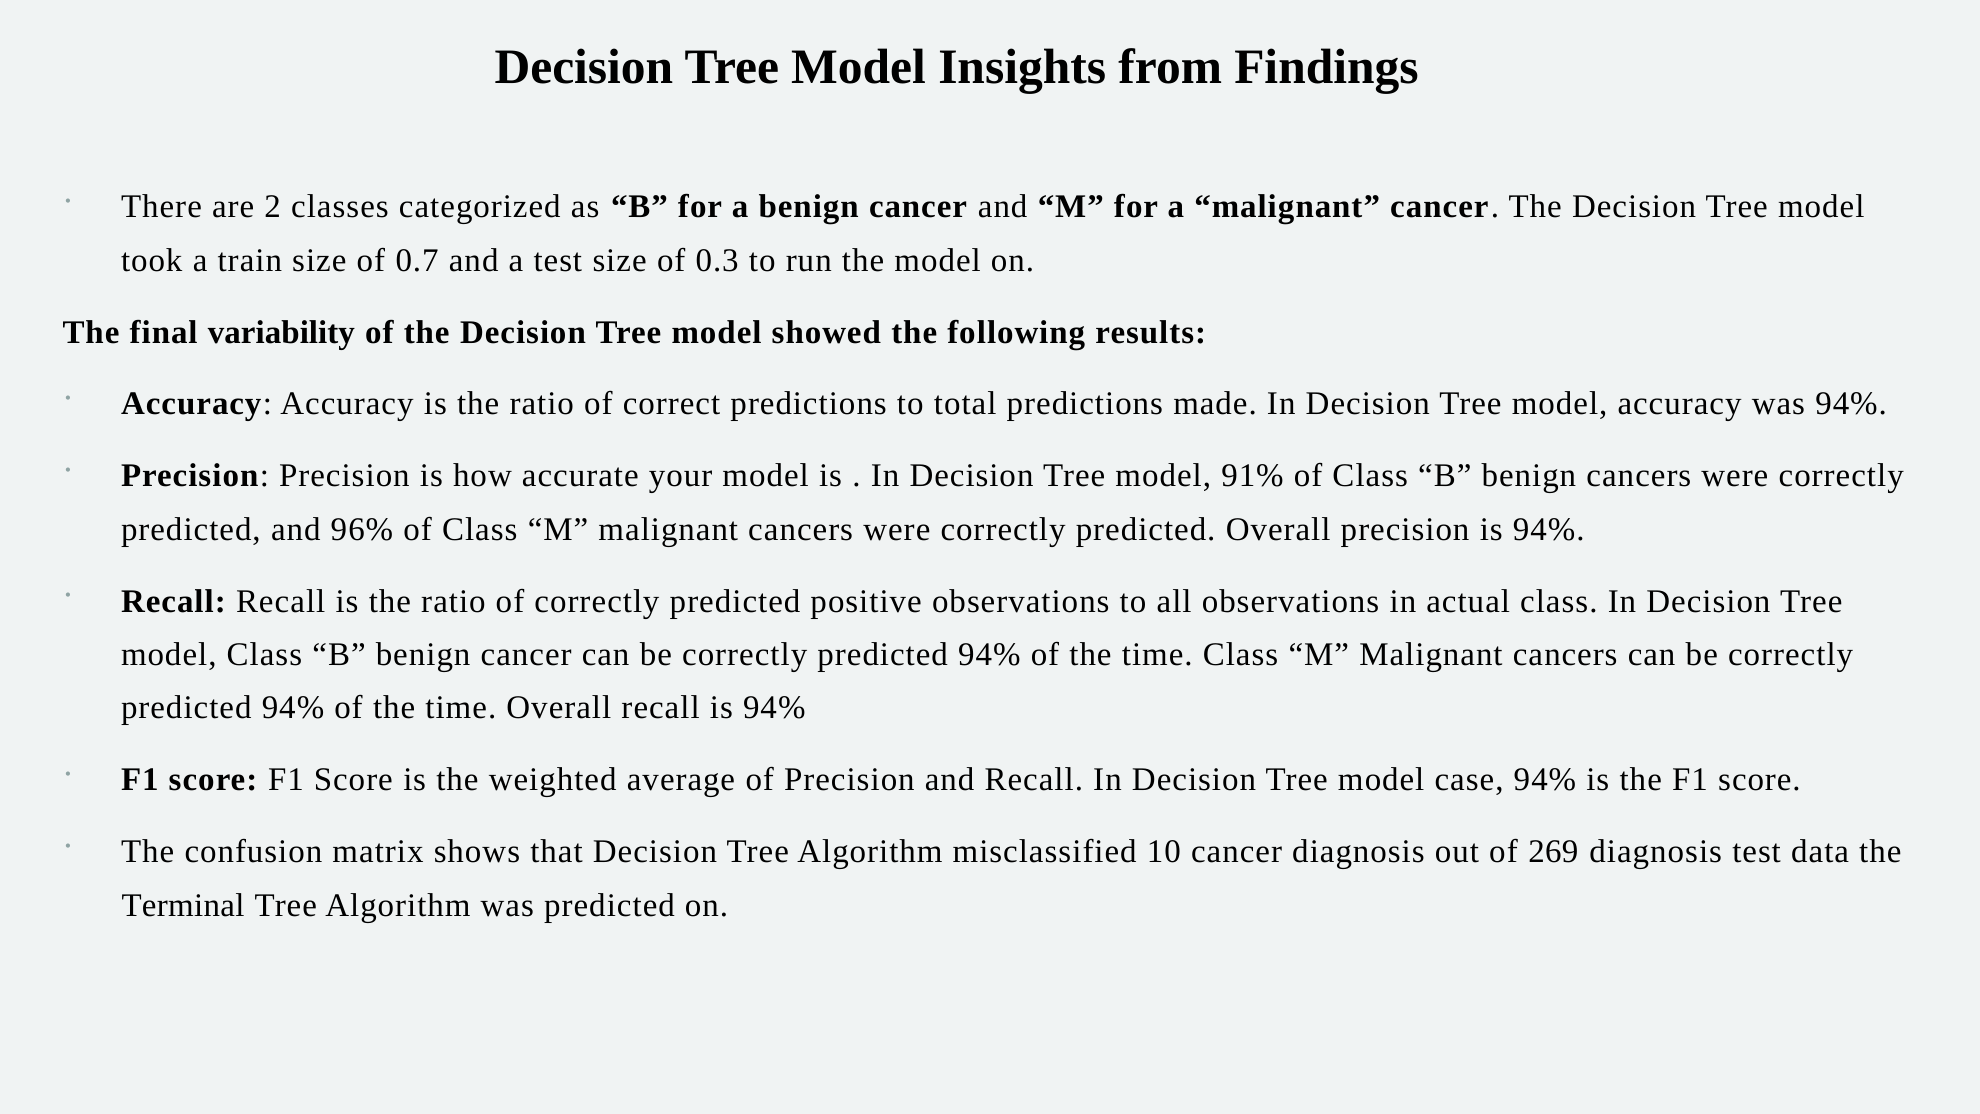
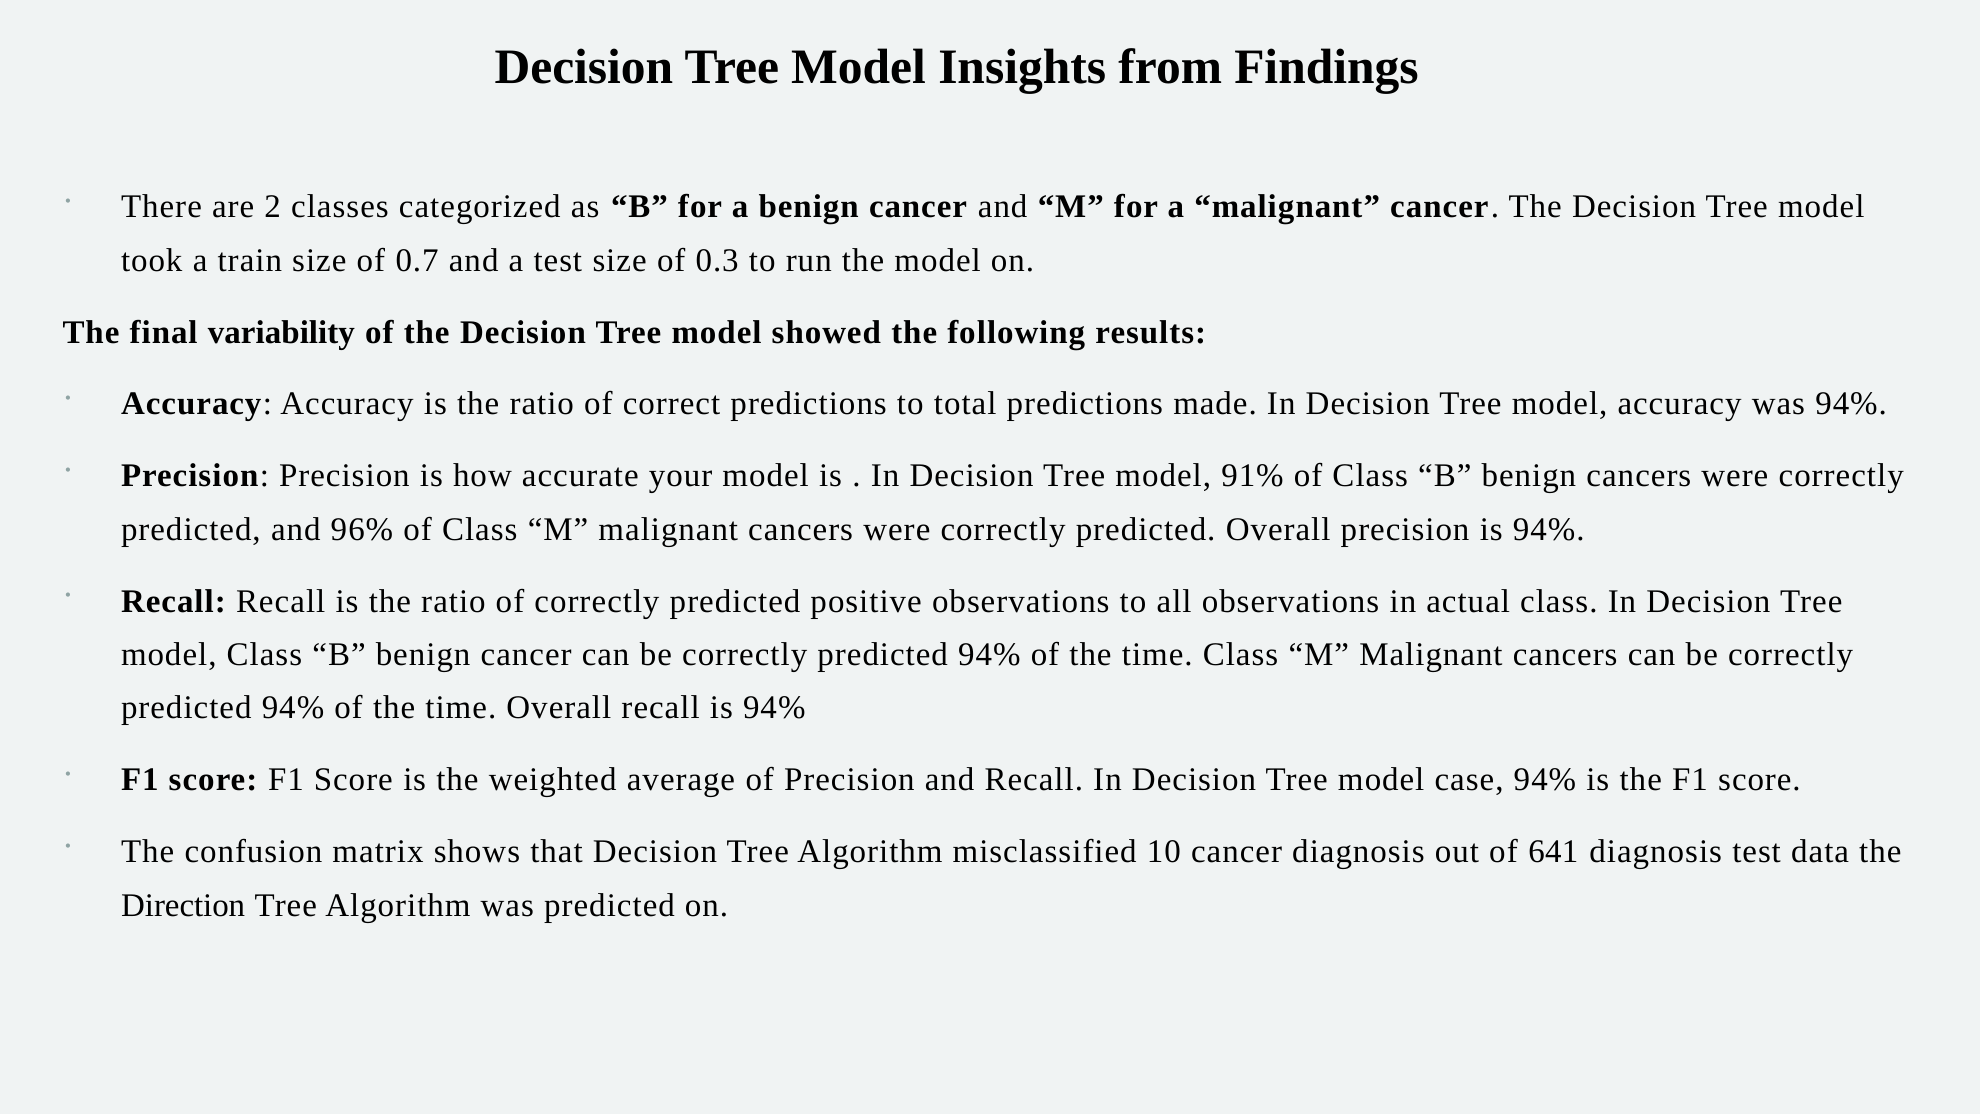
269: 269 -> 641 (1553, 852)
Terminal: Terminal -> Direction (183, 905)
